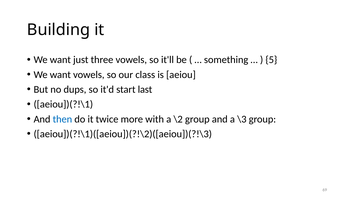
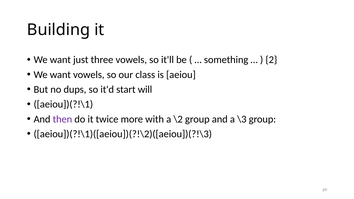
5: 5 -> 2 (271, 60)
last: last -> will (145, 90)
then colour: blue -> purple (62, 119)
